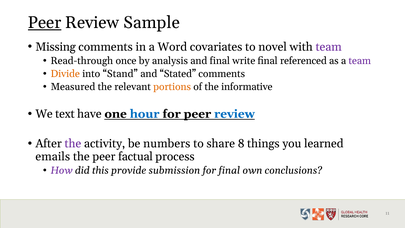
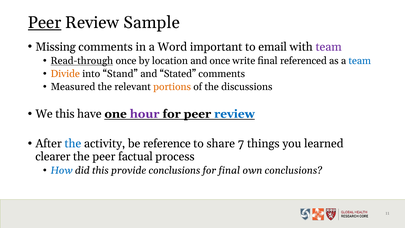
covariates: covariates -> important (216, 47)
novel: novel -> email (273, 47)
Read-through underline: none -> present (82, 61)
analysis: analysis -> location (170, 61)
and final: final -> once (220, 61)
team colour: purple -> blue (360, 61)
informative: informative -> discussions (247, 87)
We text: text -> this (65, 114)
hour colour: blue -> purple (145, 114)
the colour: purple -> blue (73, 144)
numbers: numbers -> reference (167, 144)
8: 8 -> 7 (241, 144)
emails: emails -> clearer (53, 156)
How colour: purple -> blue (62, 170)
provide submission: submission -> conclusions (174, 170)
